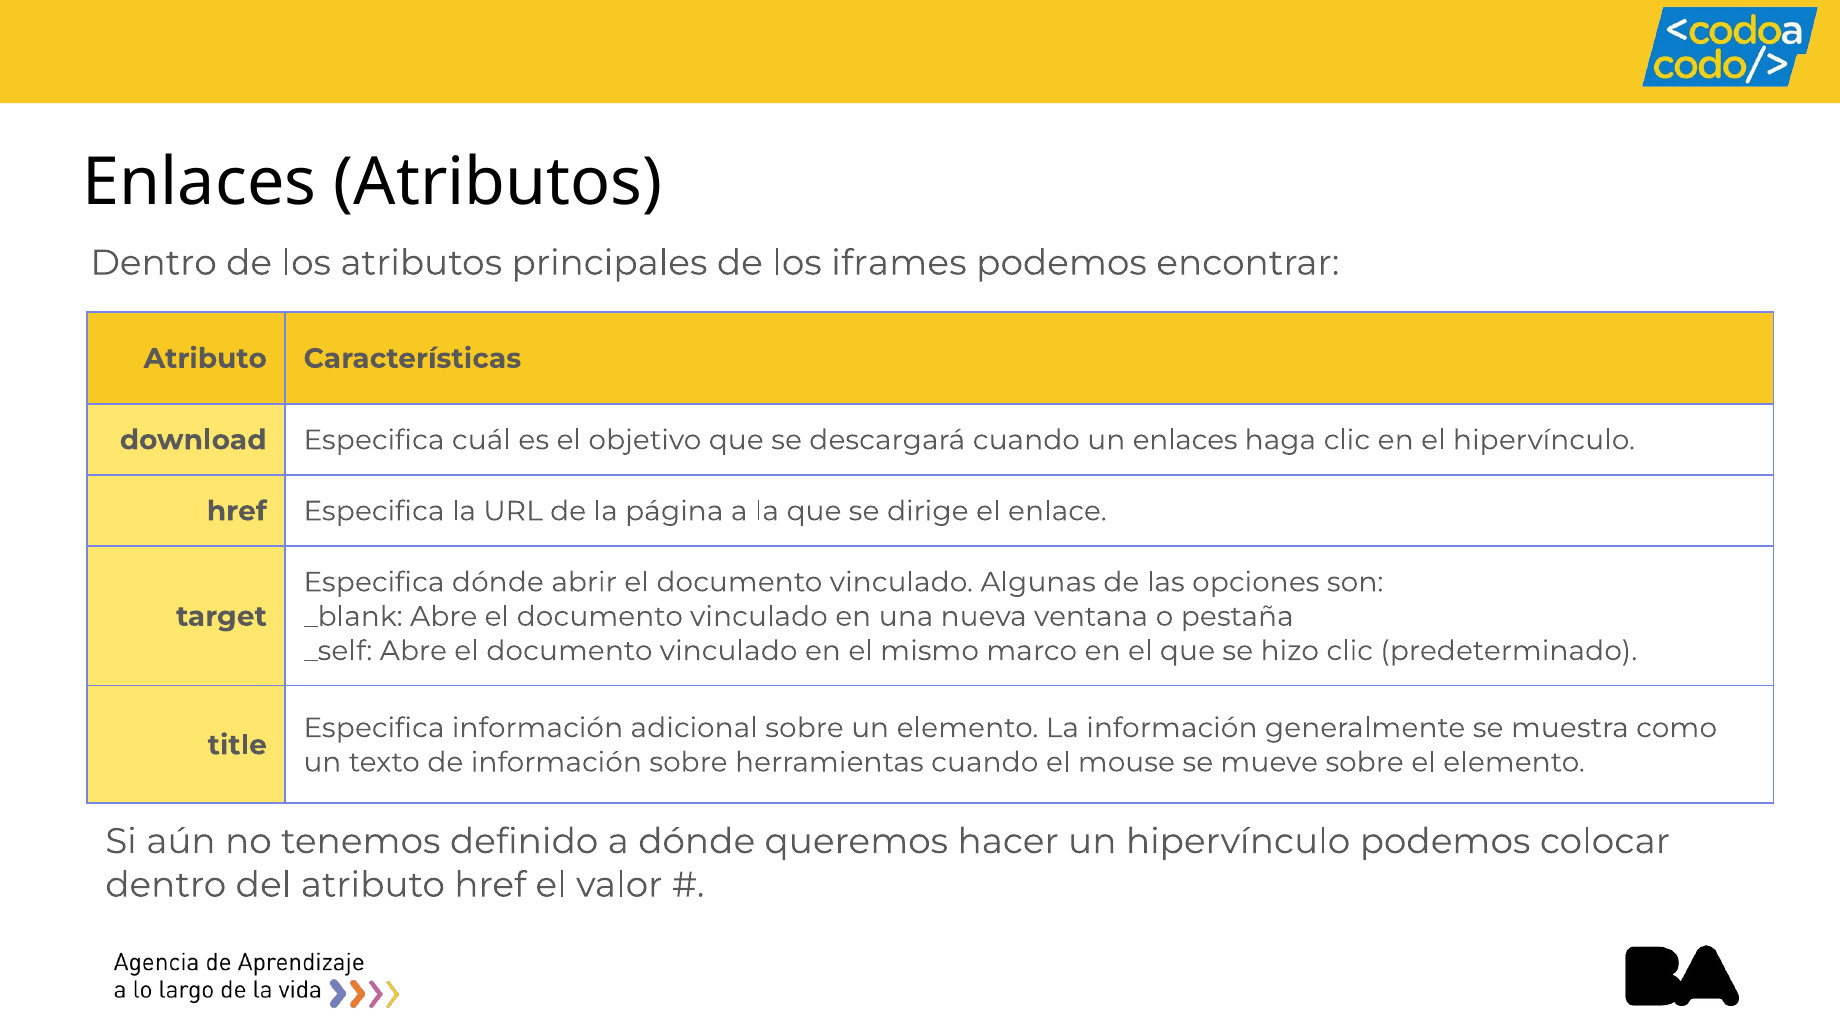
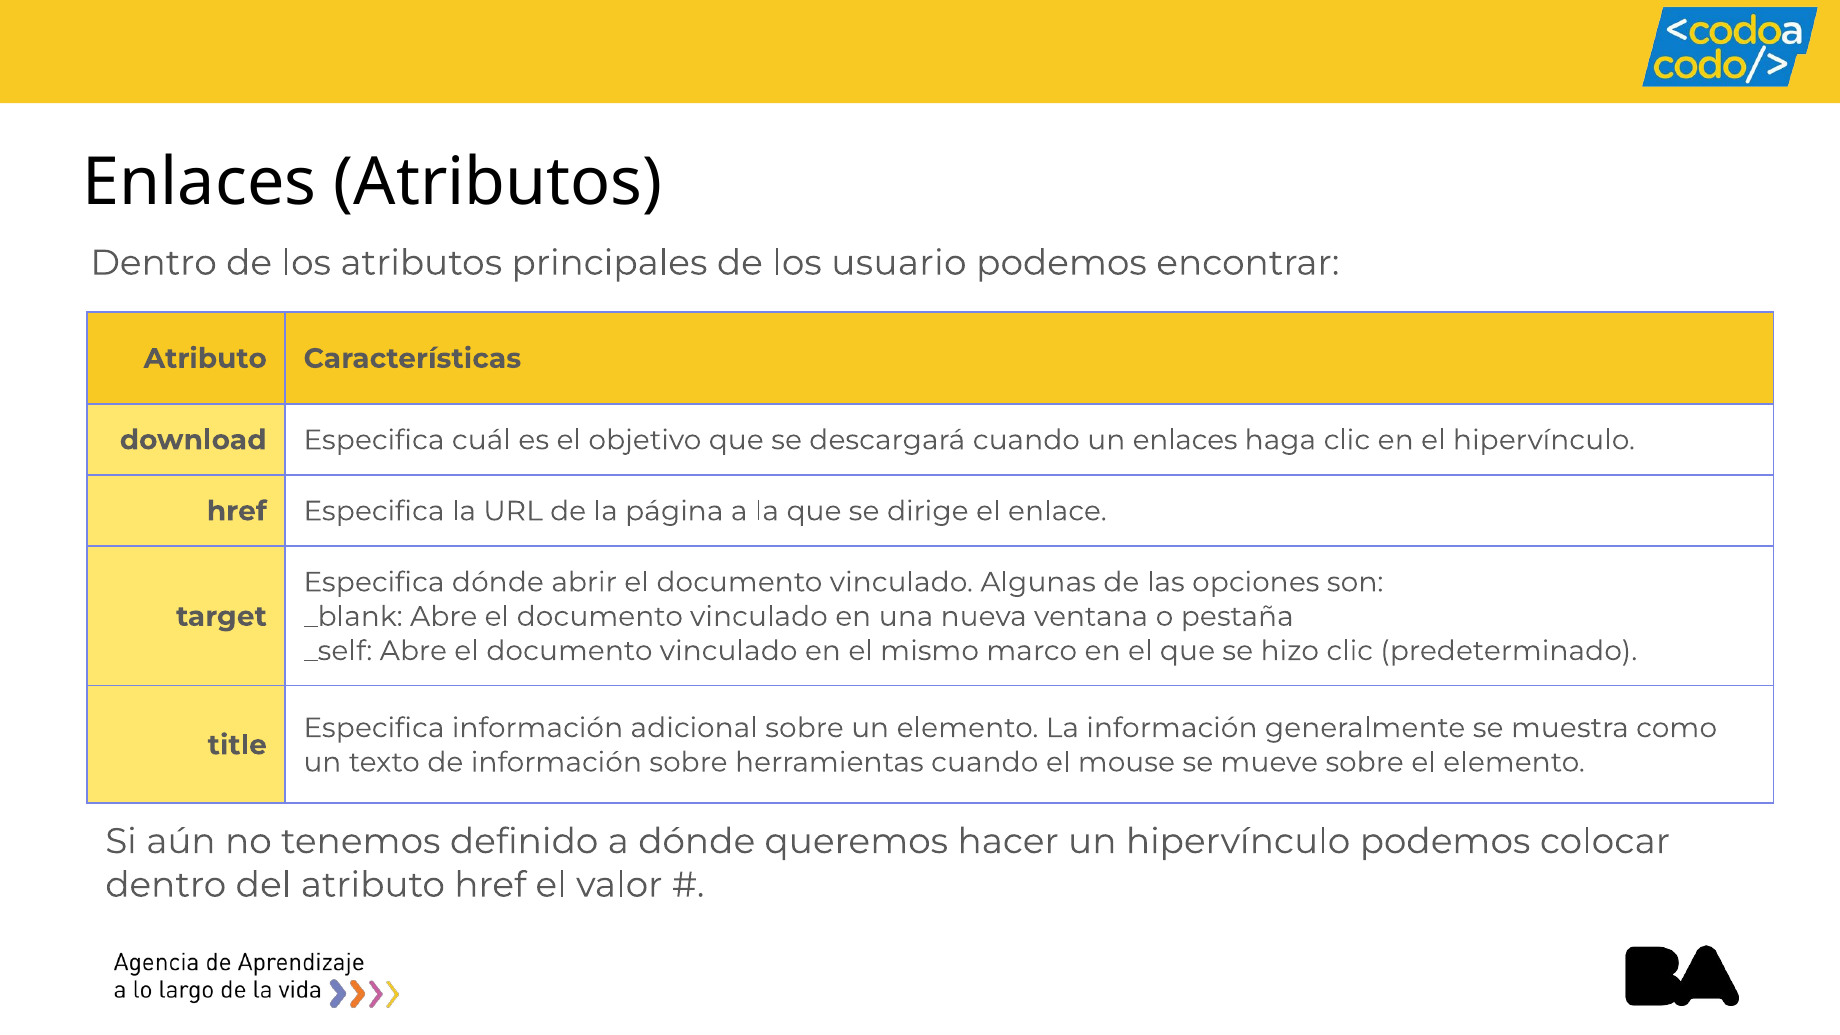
iframes: iframes -> usuario (899, 263)
